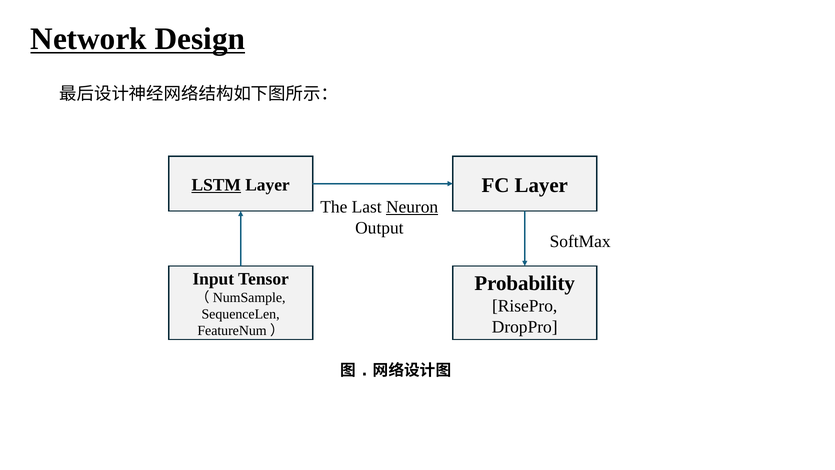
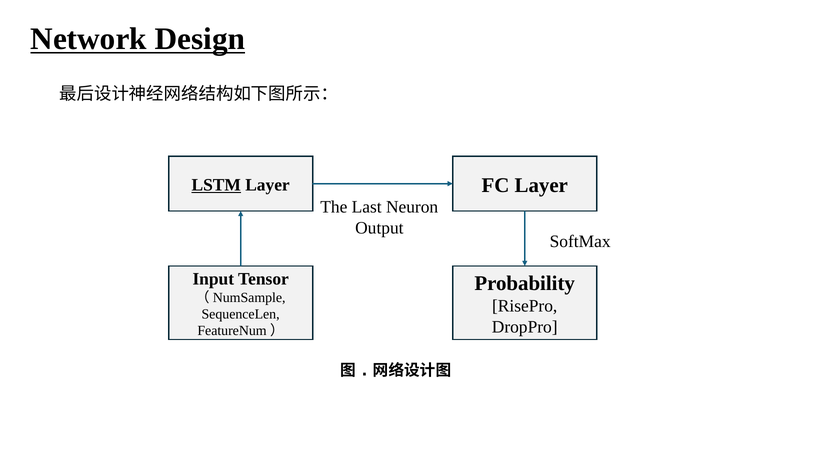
Neuron underline: present -> none (412, 207)
